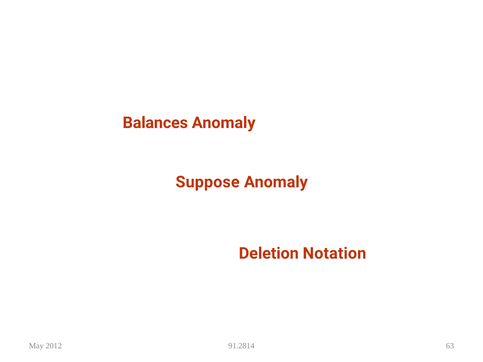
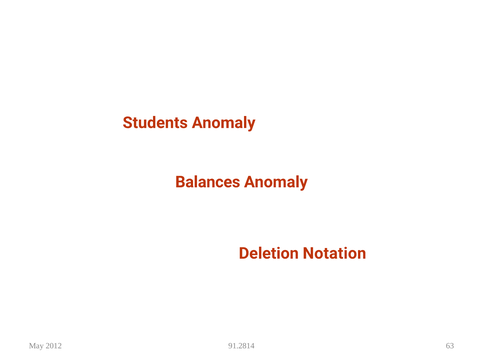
Balances: Balances -> Students (155, 123)
Suppose: Suppose -> Balances (208, 182)
